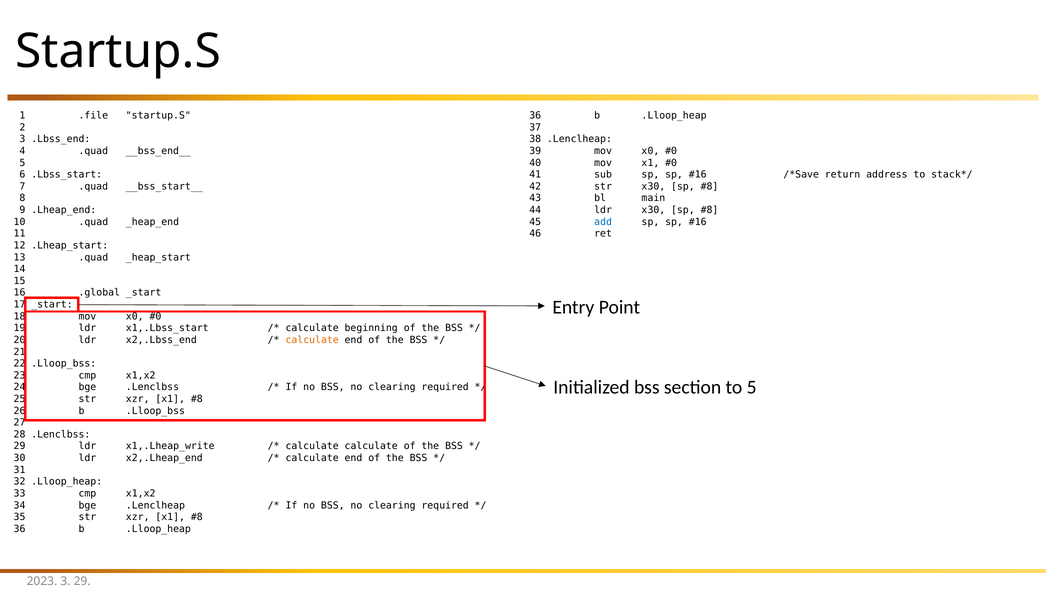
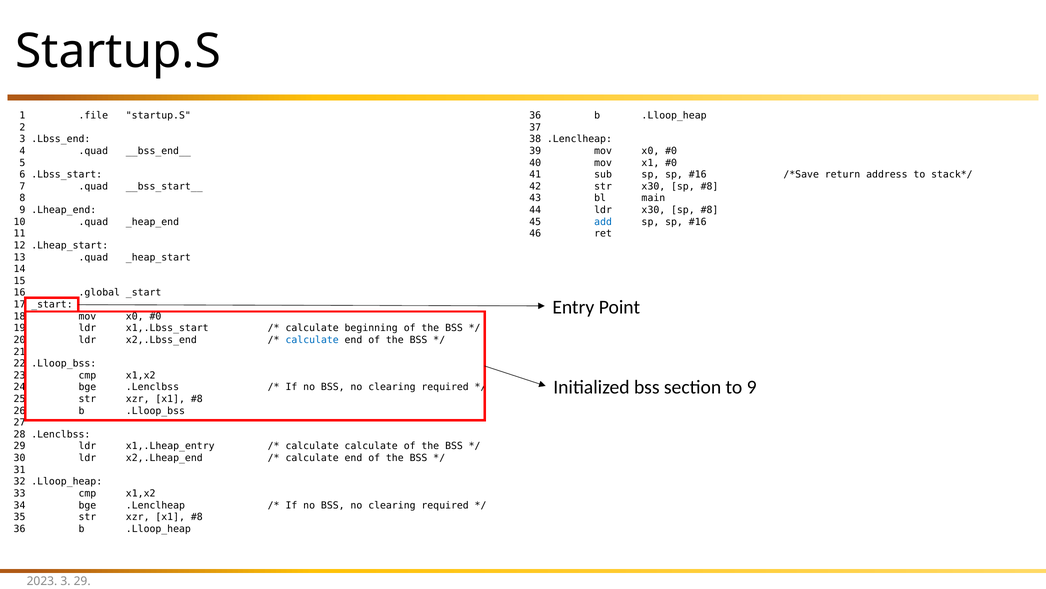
calculate colour: orange -> blue (312, 340)
to 5: 5 -> 9 (752, 387)
x1,.Lheap_write: x1,.Lheap_write -> x1,.Lheap_entry (170, 446)
